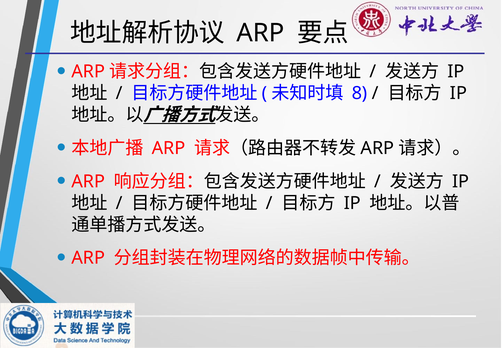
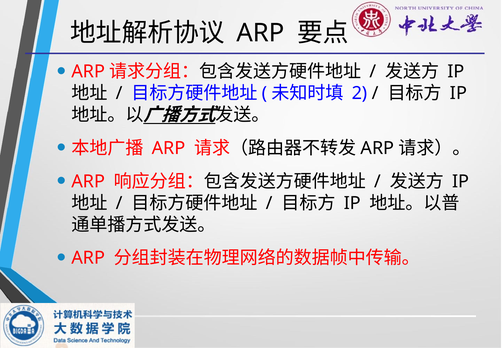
8: 8 -> 2 (360, 93)
